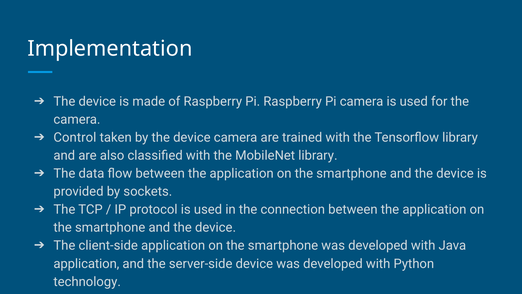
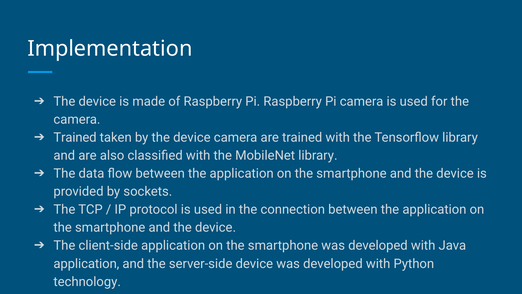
Control: Control -> Trained (75, 137)
